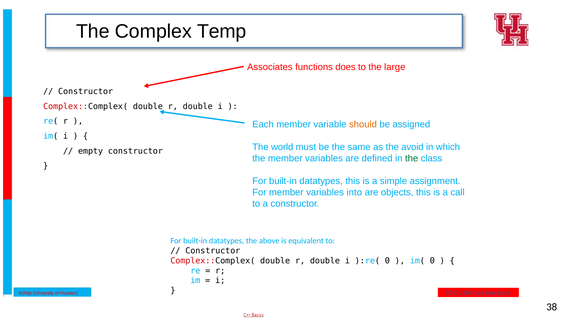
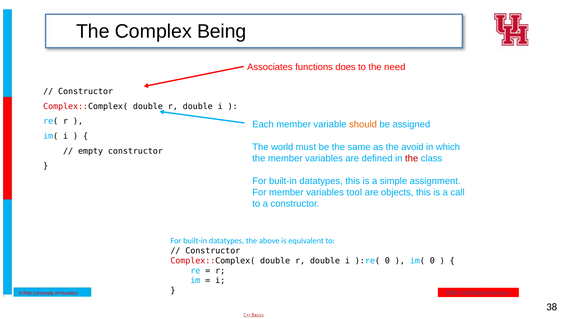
Temp: Temp -> Being (222, 32)
large: large -> need (395, 67)
the colour: green -> red (412, 158)
into: into -> tool (354, 192)
